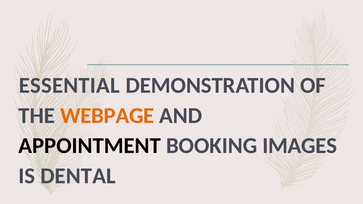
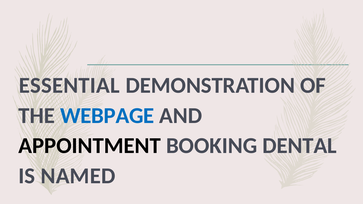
WEBPAGE colour: orange -> blue (107, 116)
IMAGES: IMAGES -> DENTAL (300, 146)
DENTAL: DENTAL -> NAMED (78, 176)
